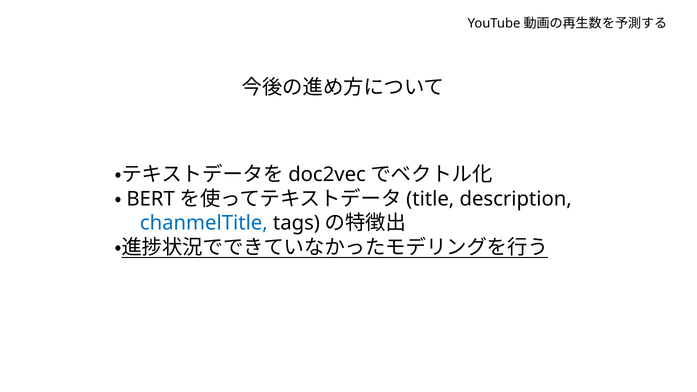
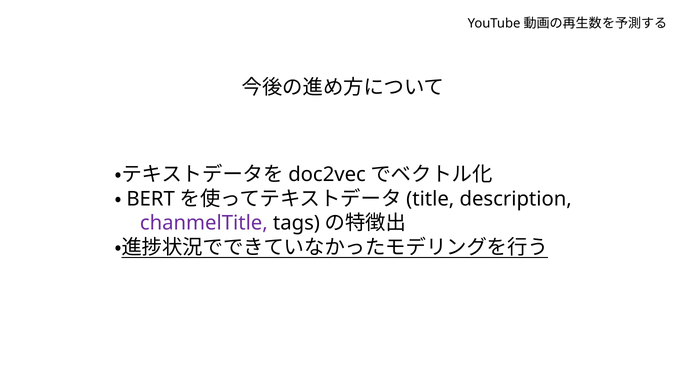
chanmelTitle colour: blue -> purple (204, 223)
